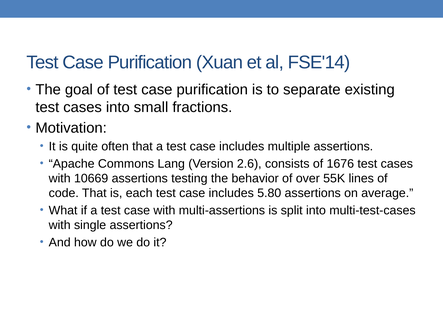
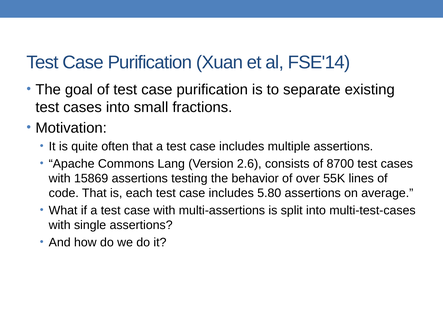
1676: 1676 -> 8700 (340, 164)
10669: 10669 -> 15869 (91, 179)
